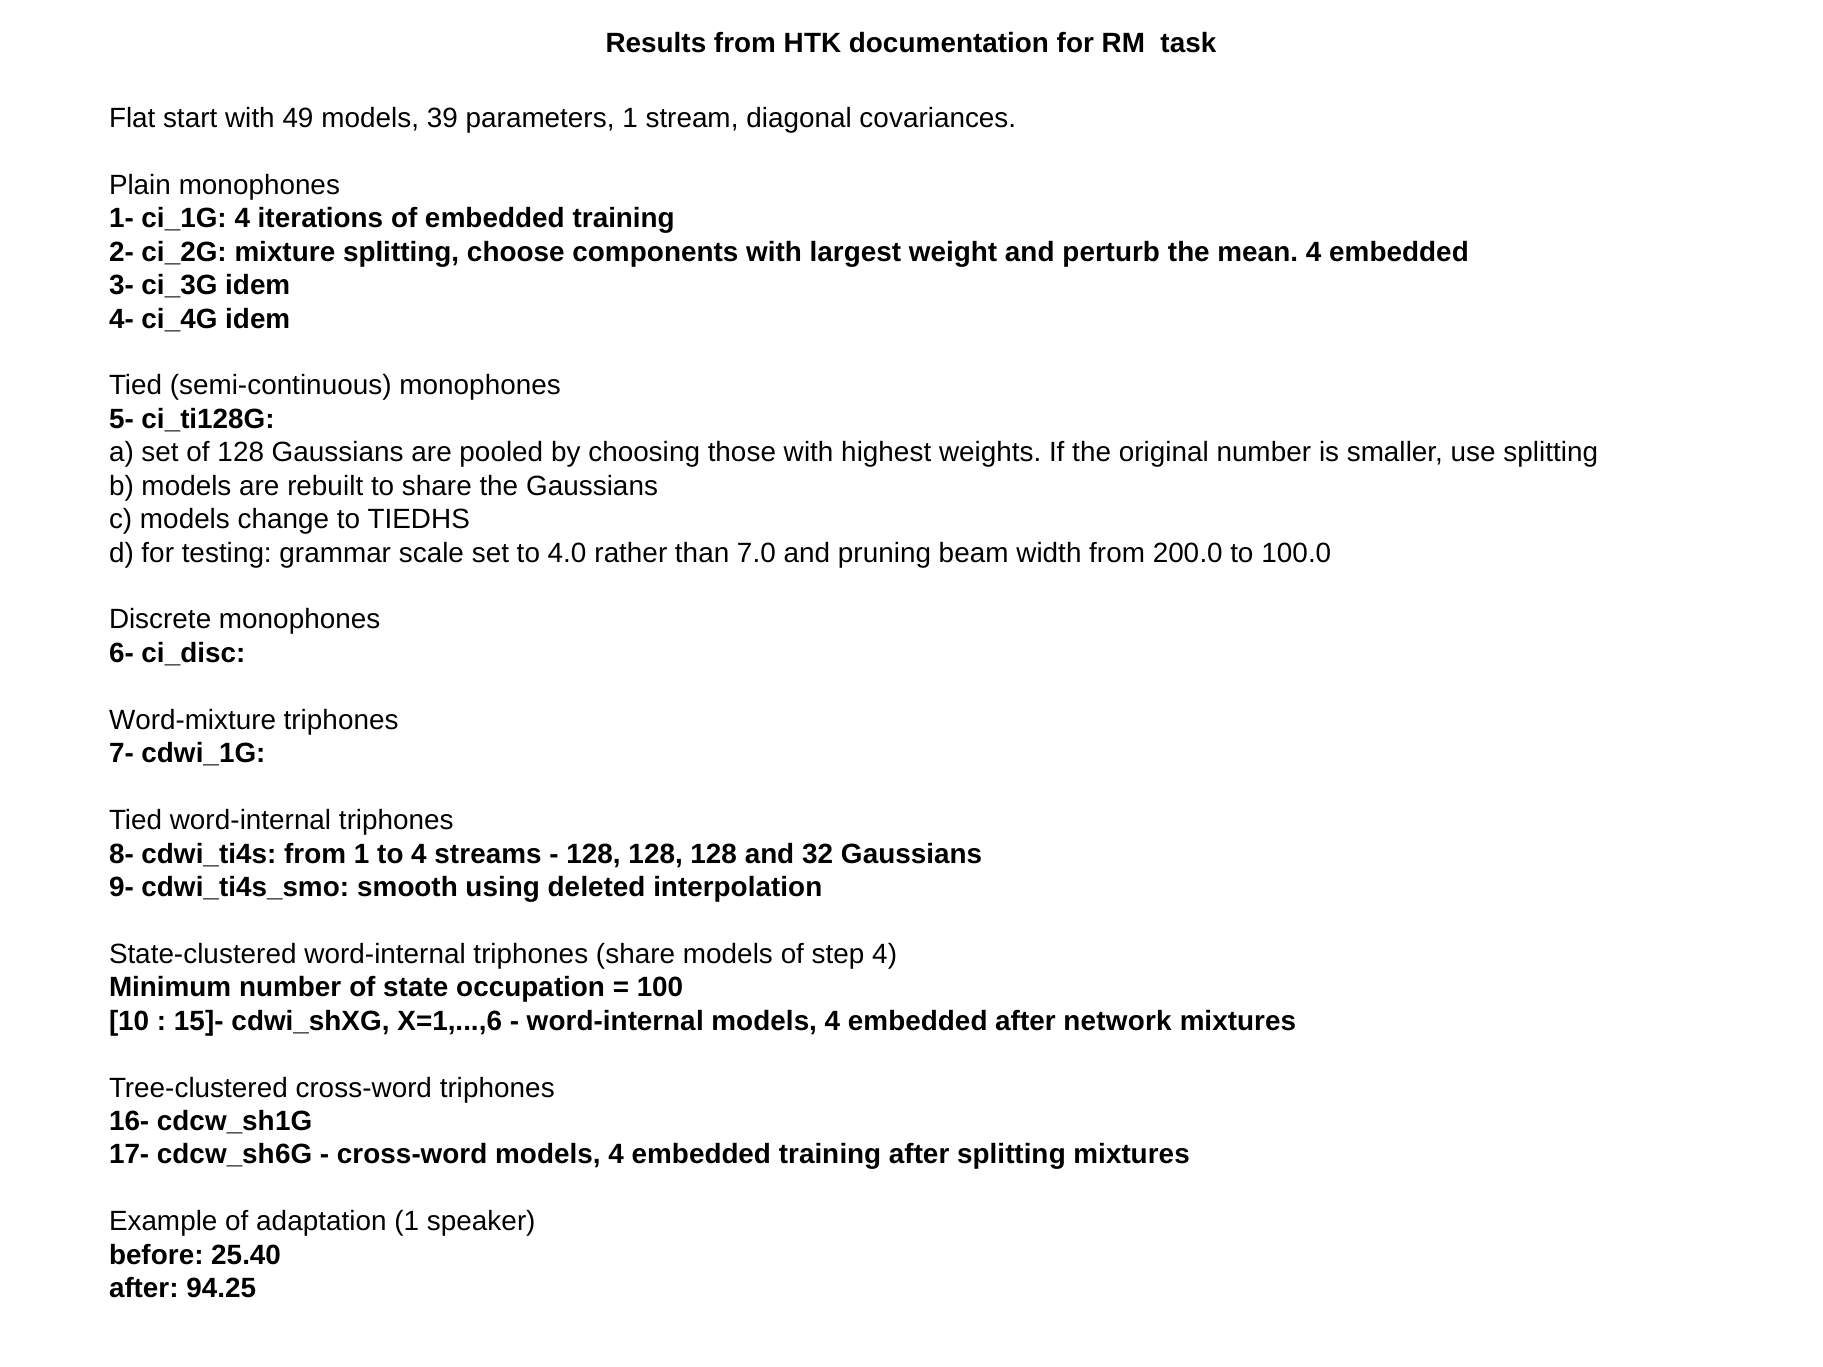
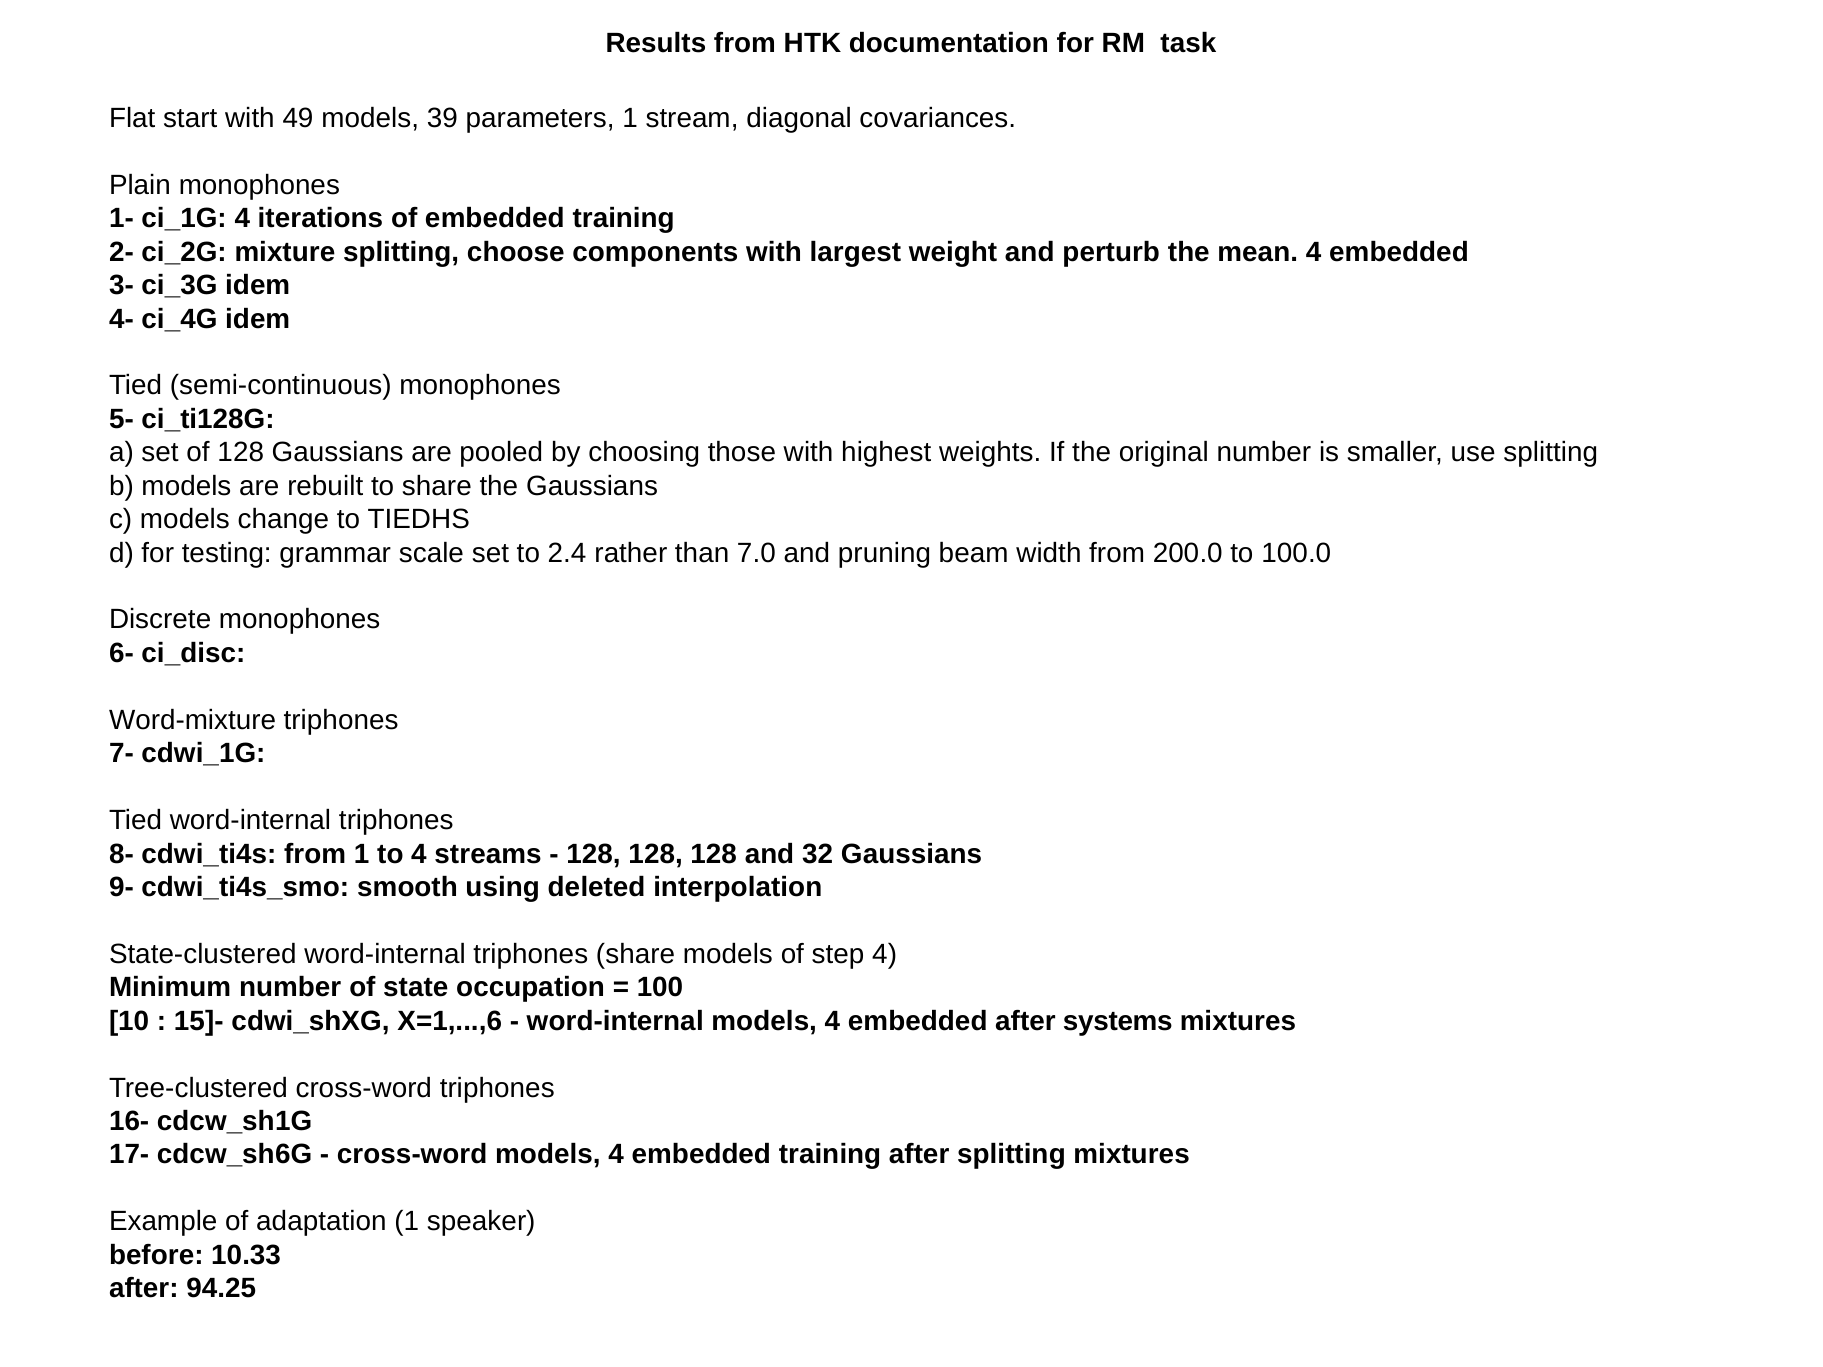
4.0: 4.0 -> 2.4 (567, 553)
network: network -> systems (1118, 1021)
25.40: 25.40 -> 10.33 (246, 1255)
